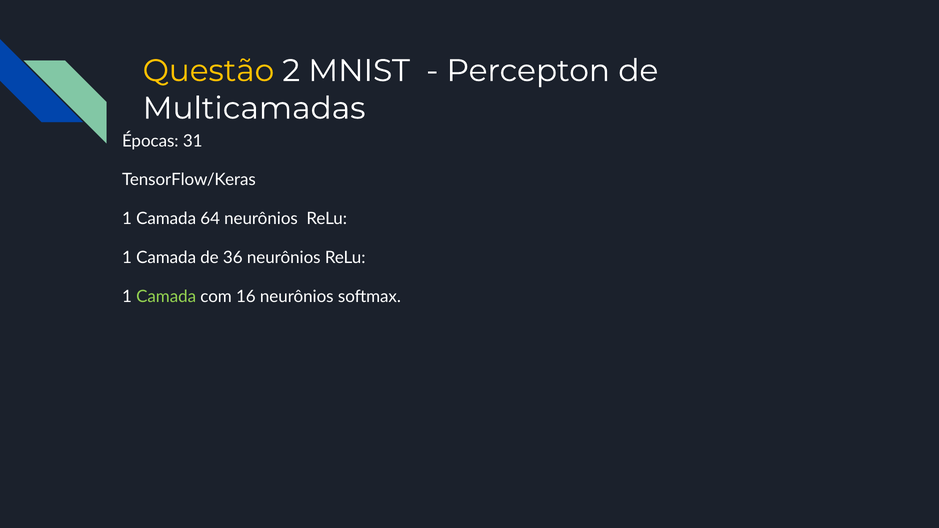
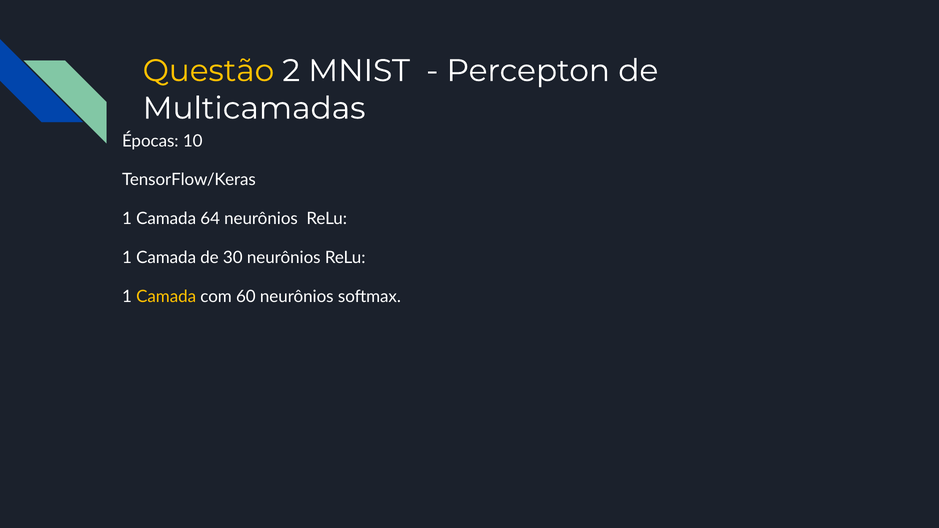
31: 31 -> 10 (193, 141)
36: 36 -> 30 (233, 258)
Camada colour: light green -> yellow (166, 297)
16: 16 -> 60 (246, 297)
